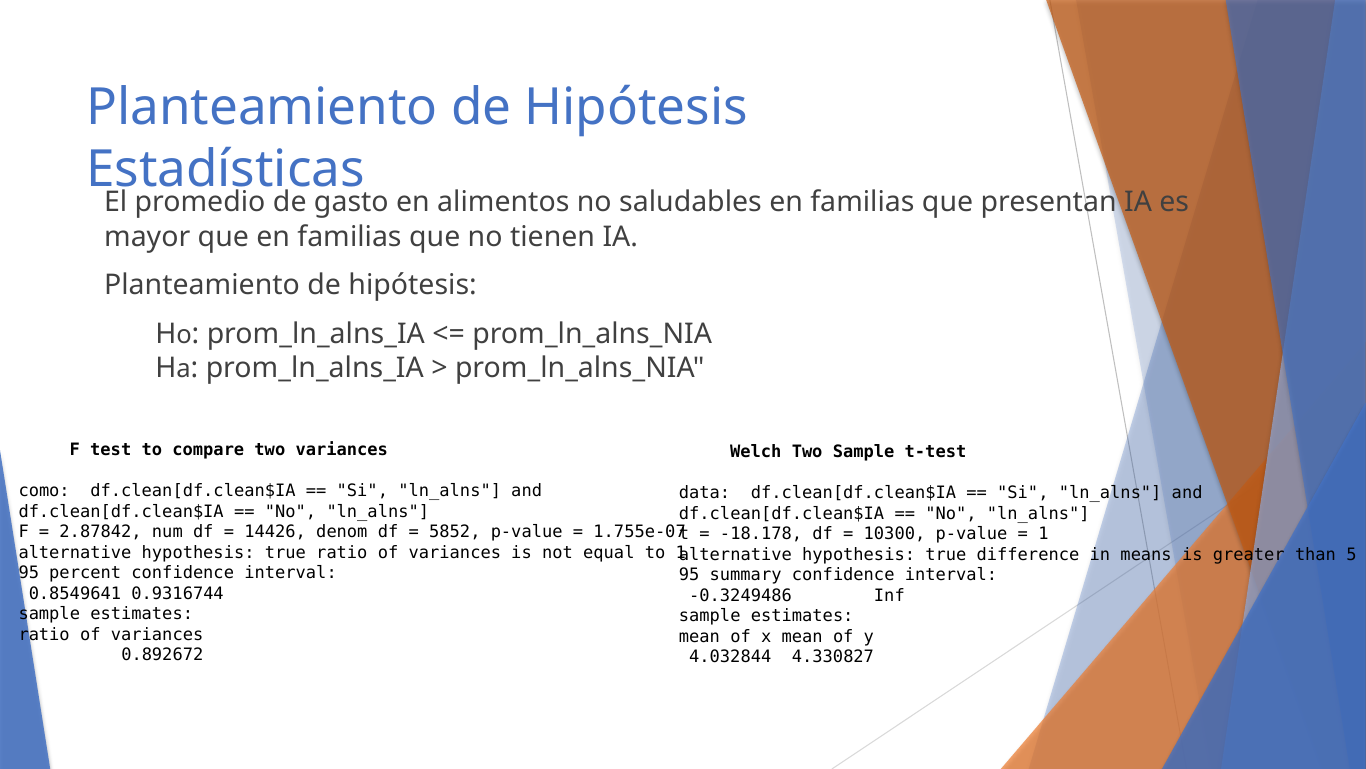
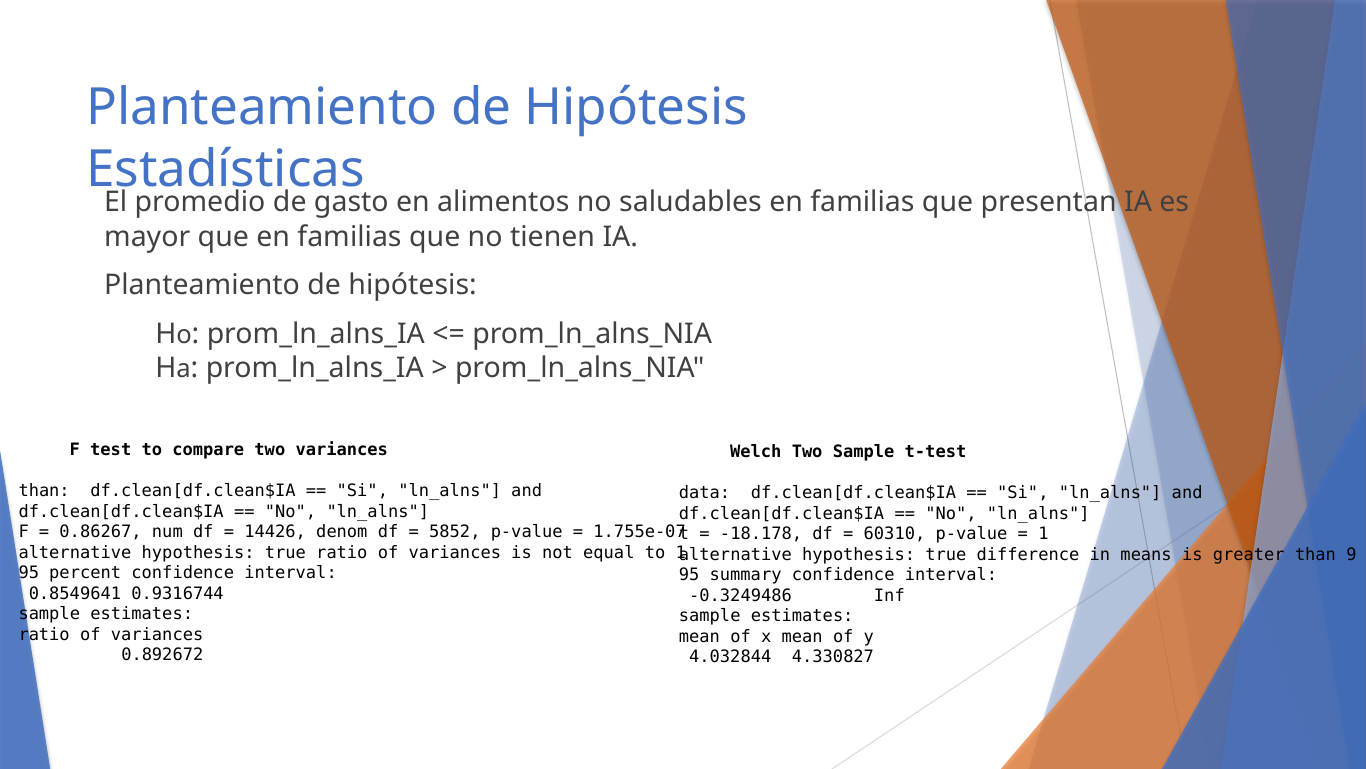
como: como -> than (44, 490)
2.87842: 2.87842 -> 0.86267 (101, 531)
10300: 10300 -> 60310 (895, 533)
5: 5 -> 9 (1351, 554)
